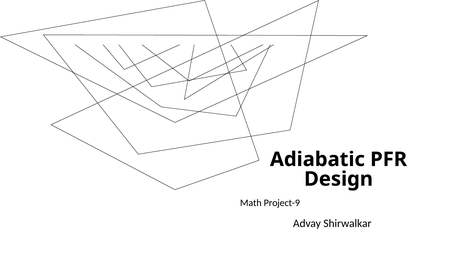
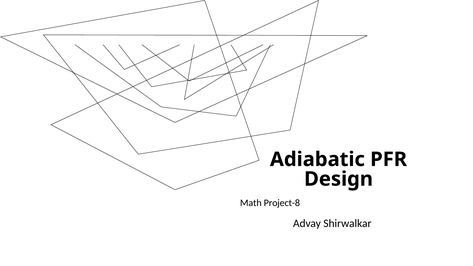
Project-9: Project-9 -> Project-8 (282, 203)
